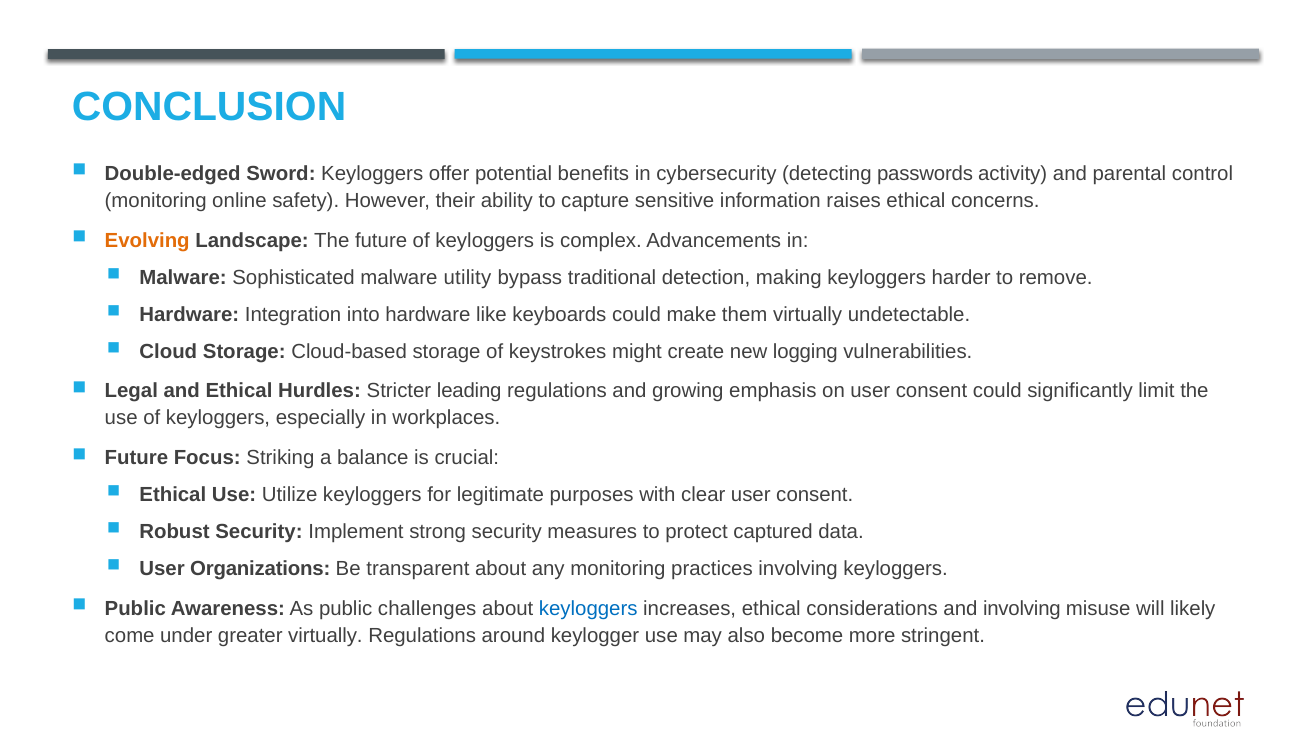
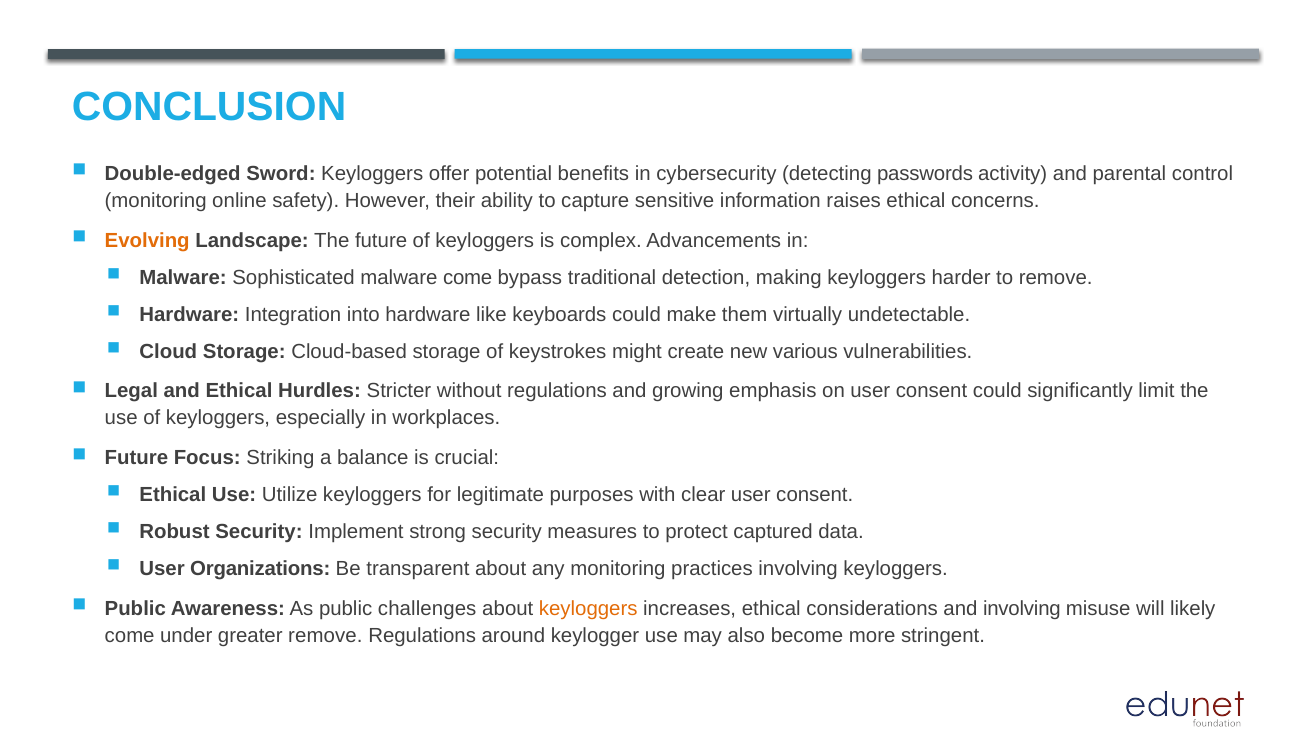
malware utility: utility -> come (468, 277)
logging: logging -> various (805, 351)
leading: leading -> without (469, 391)
keyloggers colour: blue -> orange (588, 609)
greater virtually: virtually -> remove (325, 636)
